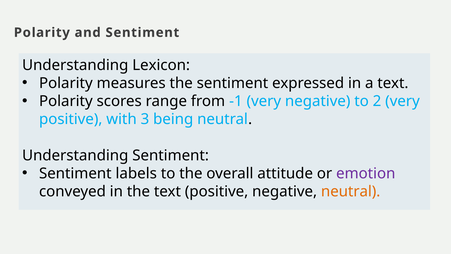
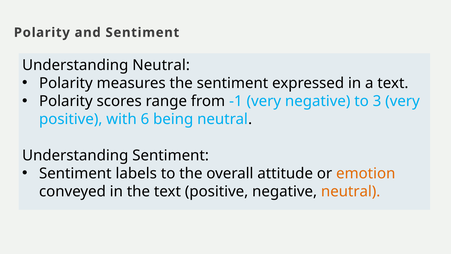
Understanding Lexicon: Lexicon -> Neutral (161, 65)
2: 2 -> 3 (377, 101)
3: 3 -> 6 (145, 119)
emotion colour: purple -> orange (366, 173)
